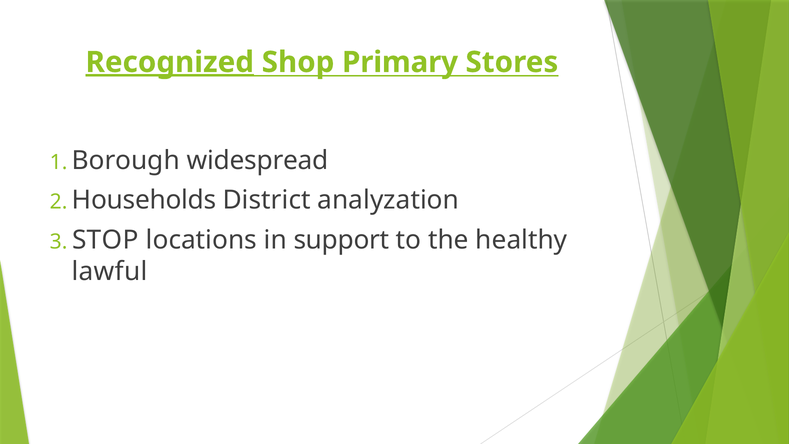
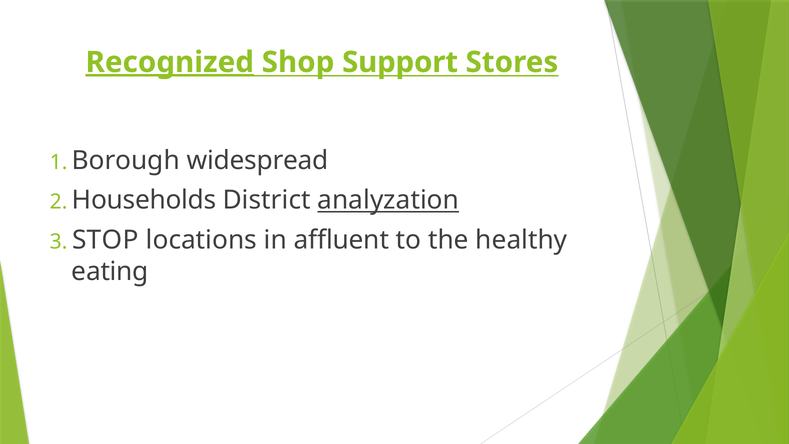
Primary: Primary -> Support (400, 62)
analyzation underline: none -> present (388, 200)
support: support -> affluent (341, 240)
lawful: lawful -> eating (110, 272)
